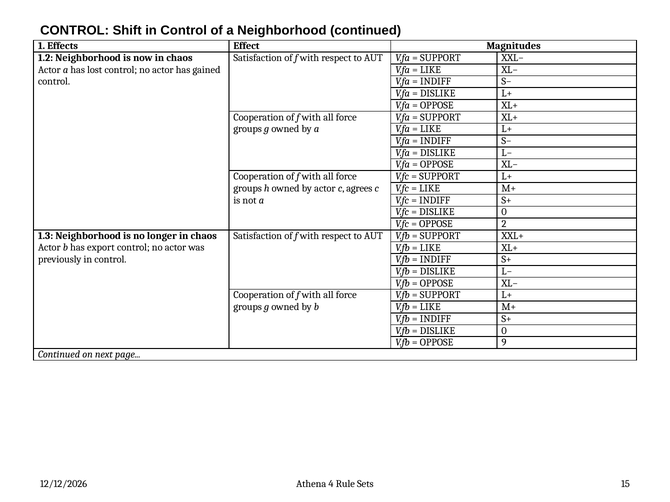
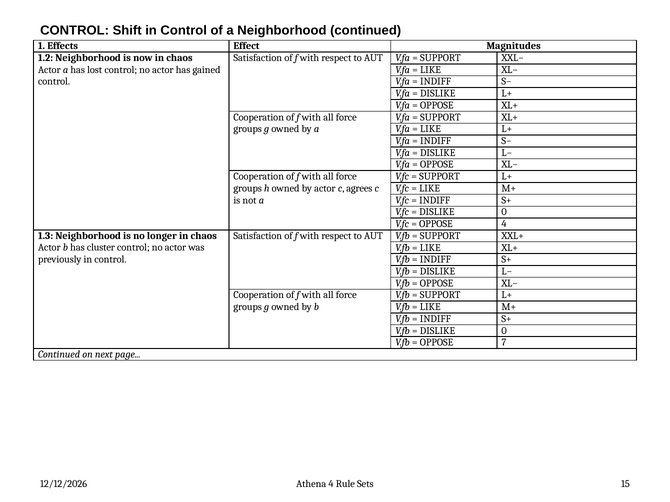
OPPOSE 2: 2 -> 4 (504, 224)
export: export -> cluster (101, 248)
9: 9 -> 7 (504, 343)
